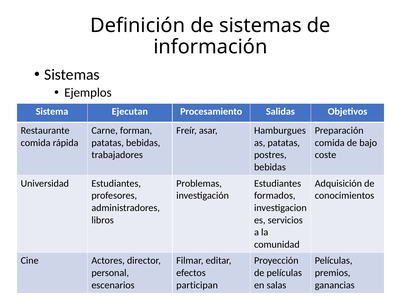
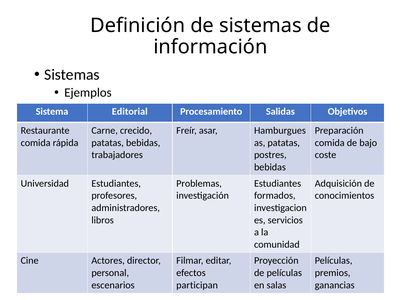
Ejecutan: Ejecutan -> Editorial (130, 112)
forman: forman -> crecido (136, 131)
